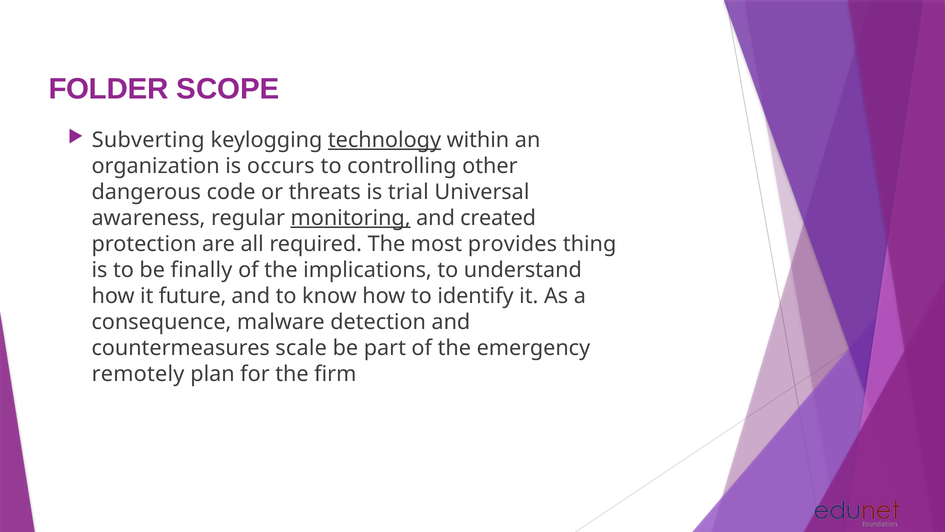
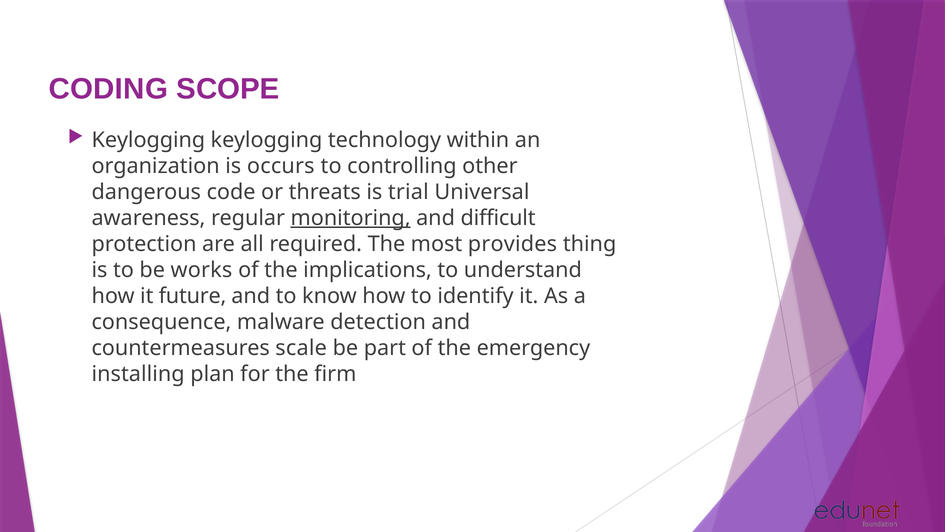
FOLDER: FOLDER -> CODING (108, 89)
Subverting: Subverting -> Keylogging (148, 140)
technology underline: present -> none (384, 140)
created: created -> difficult (498, 218)
finally: finally -> works (201, 270)
remotely: remotely -> installing (138, 374)
